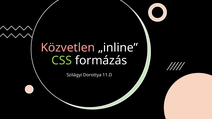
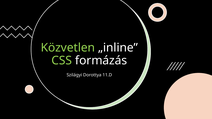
Közvetlen colour: pink -> light green (68, 48)
